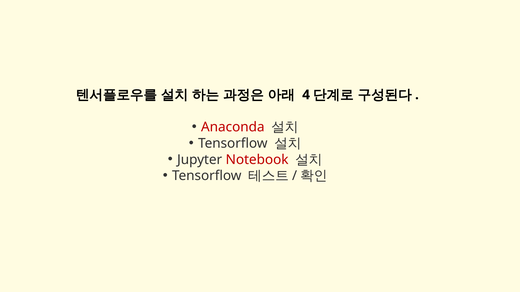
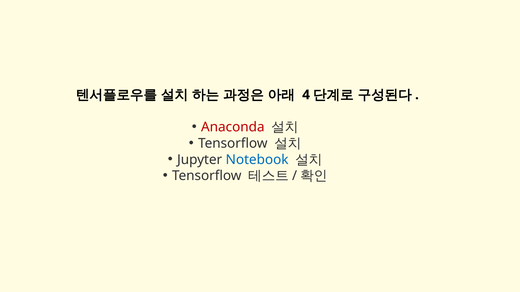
Notebook colour: red -> blue (257, 160)
